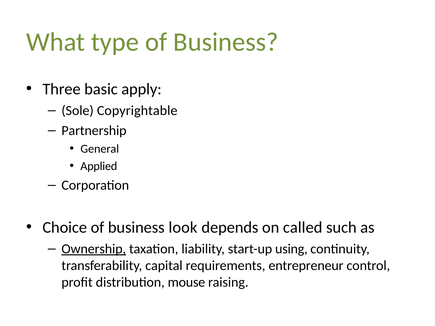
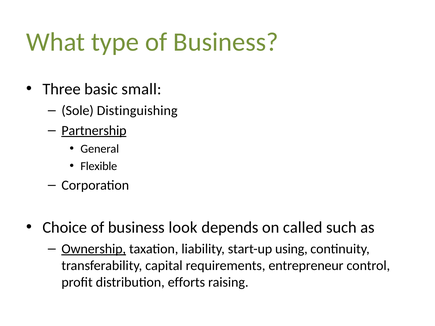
apply: apply -> small (141, 89)
Copyrightable: Copyrightable -> Distinguishing (137, 111)
Partnership underline: none -> present (94, 131)
Applied: Applied -> Flexible (99, 166)
mouse: mouse -> efforts (186, 282)
